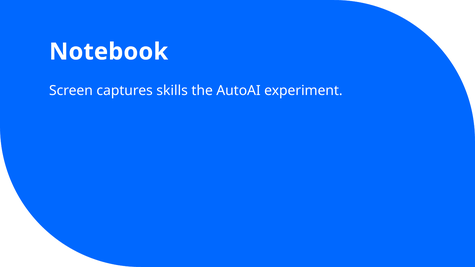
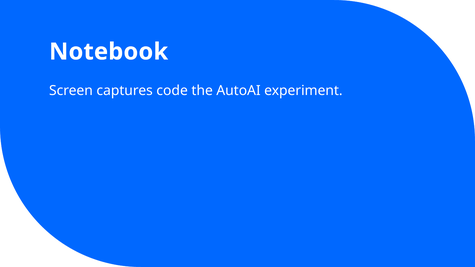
skills: skills -> code (172, 91)
